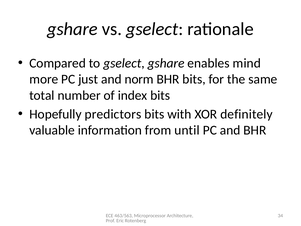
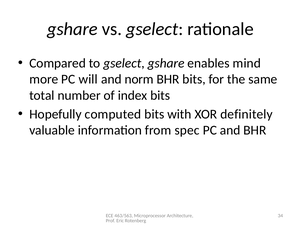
just: just -> will (88, 79)
predictors: predictors -> computed (113, 114)
until: until -> spec (187, 130)
